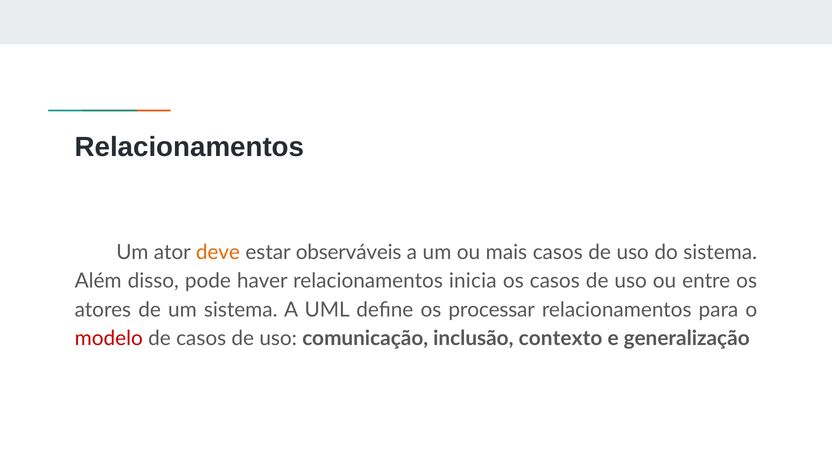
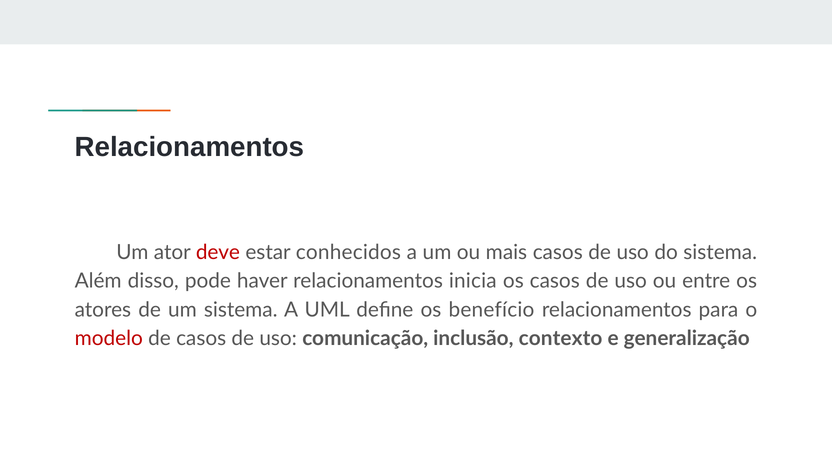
deve colour: orange -> red (218, 252)
observáveis: observáveis -> conhecidos (348, 252)
processar: processar -> benefício (491, 310)
